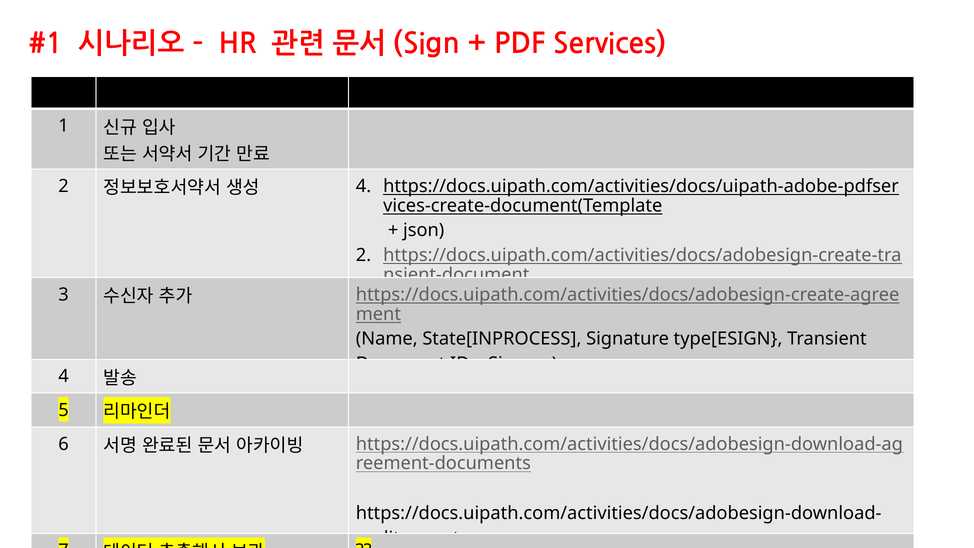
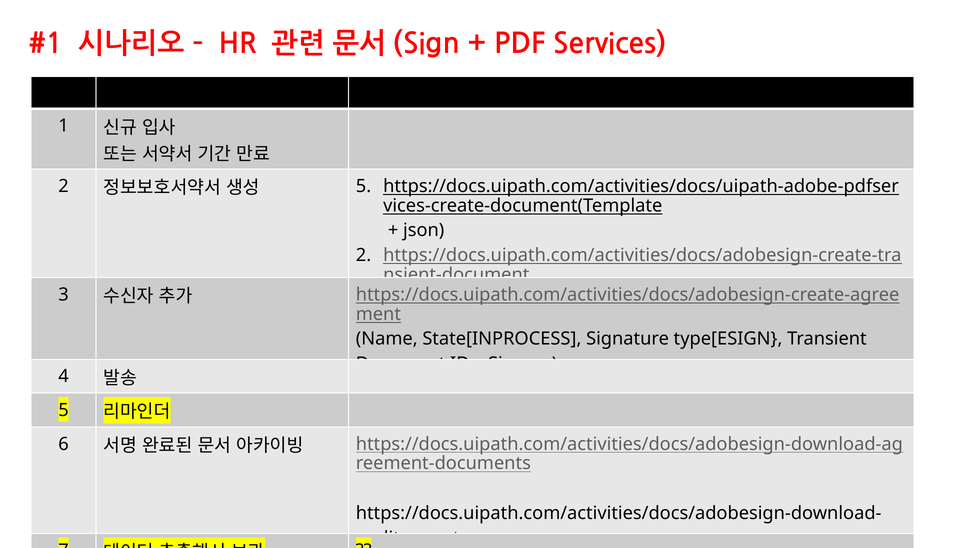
4: 4 -> 5 (363, 186)
